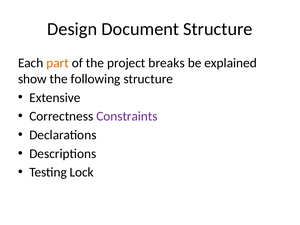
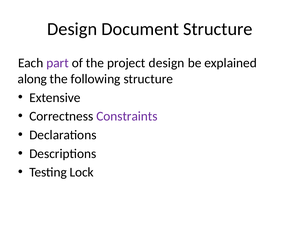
part colour: orange -> purple (58, 63)
project breaks: breaks -> design (167, 63)
show: show -> along (32, 79)
